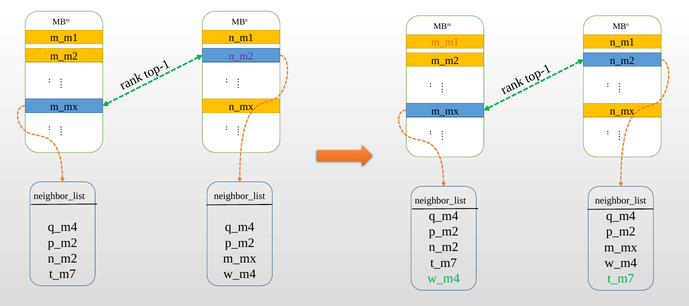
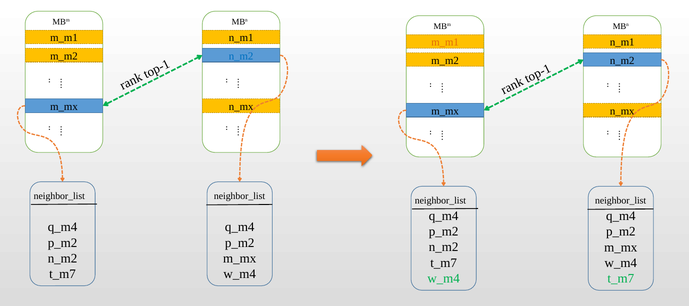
n_m2 colour: purple -> blue (241, 56)
